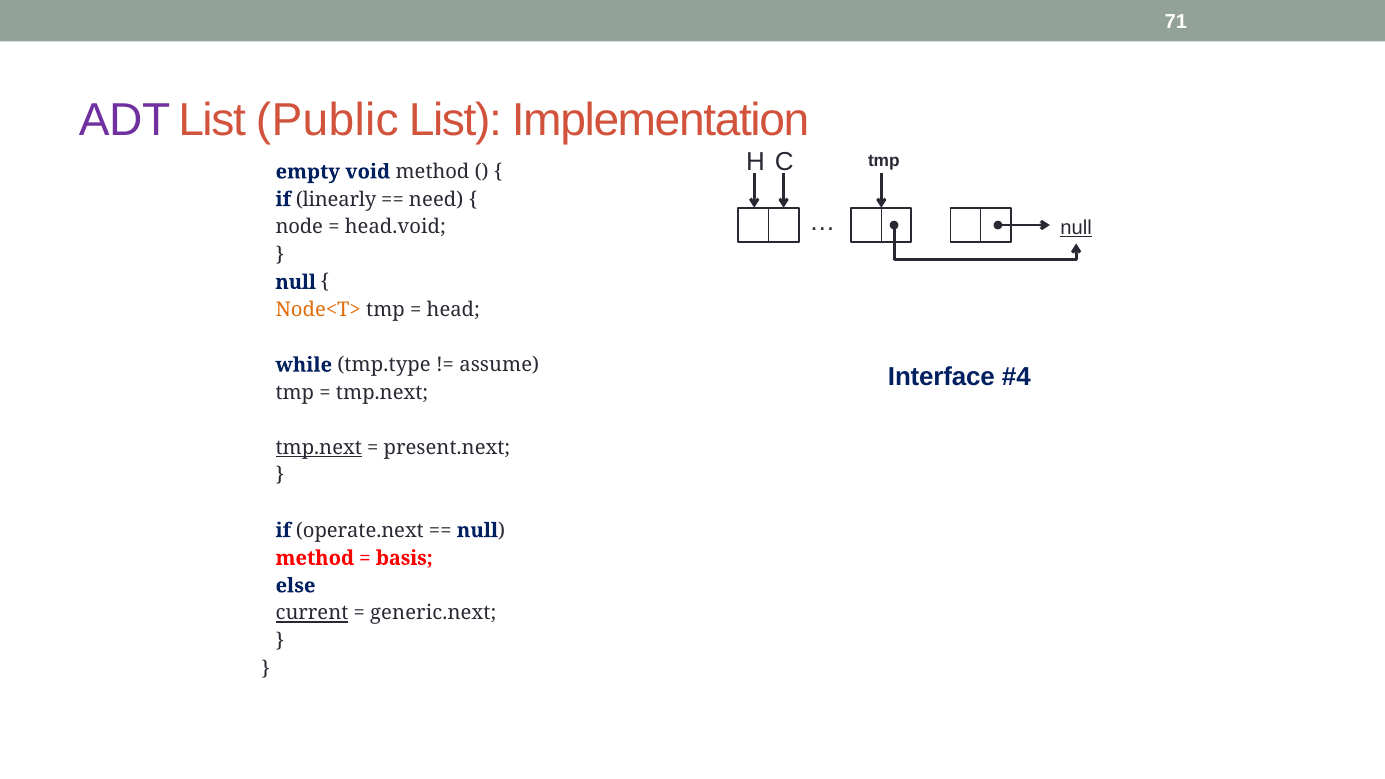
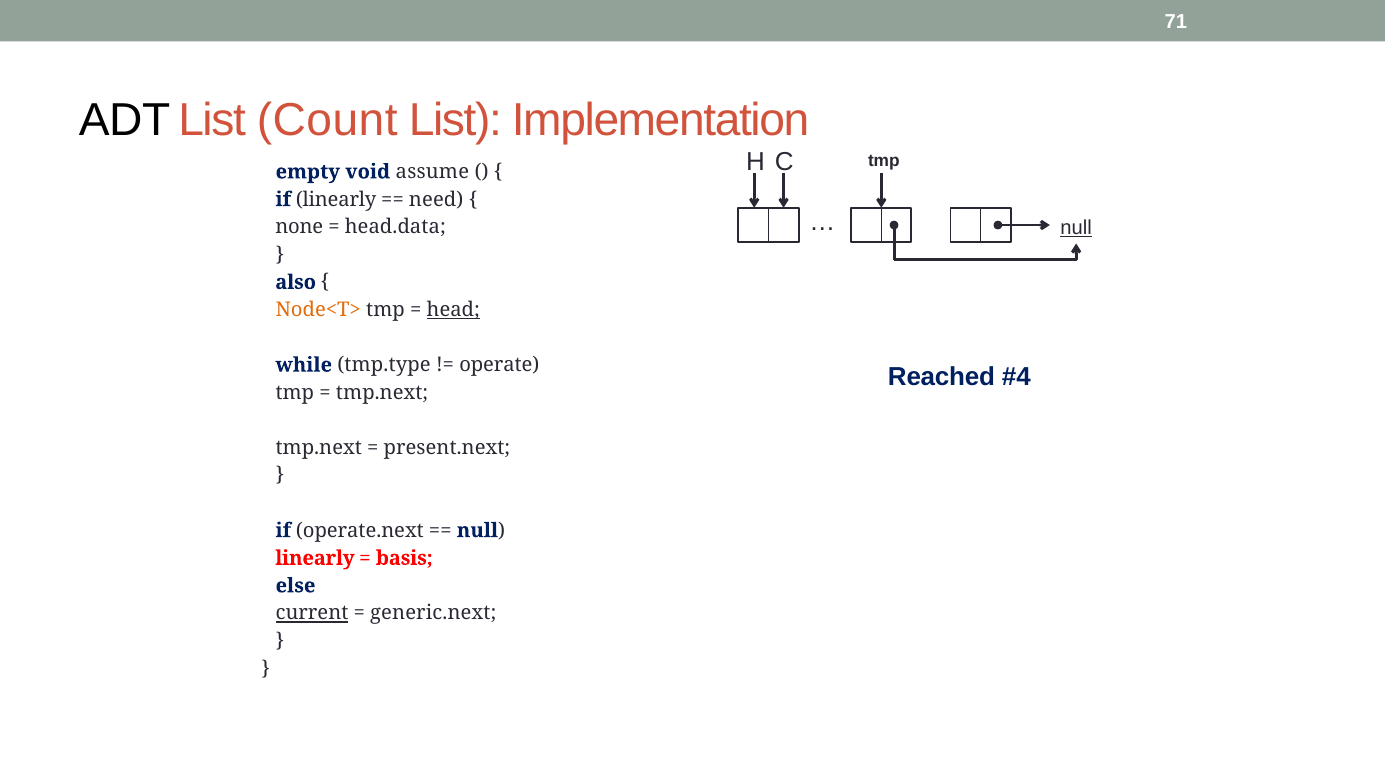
ADT colour: purple -> black (125, 120)
Public: Public -> Count (327, 120)
void method: method -> assume (432, 172)
node: node -> none (299, 227)
head.void: head.void -> head.data (395, 227)
null: null -> also (296, 282)
head underline: none -> present (453, 310)
assume: assume -> operate (499, 365)
Interface: Interface -> Reached (941, 377)
tmp.next underline: present -> none (319, 448)
method: method -> linearly (315, 558)
